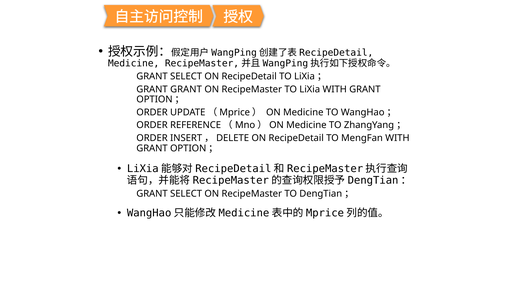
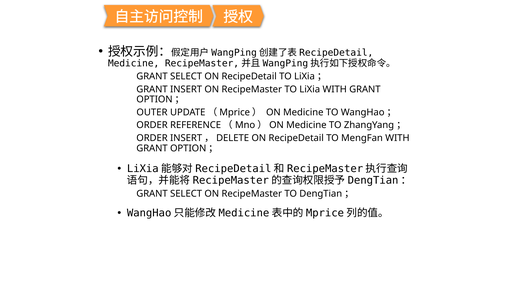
GRANT GRANT: GRANT -> INSERT (186, 89)
ORDER: ORDER -> OUTER (152, 112)
